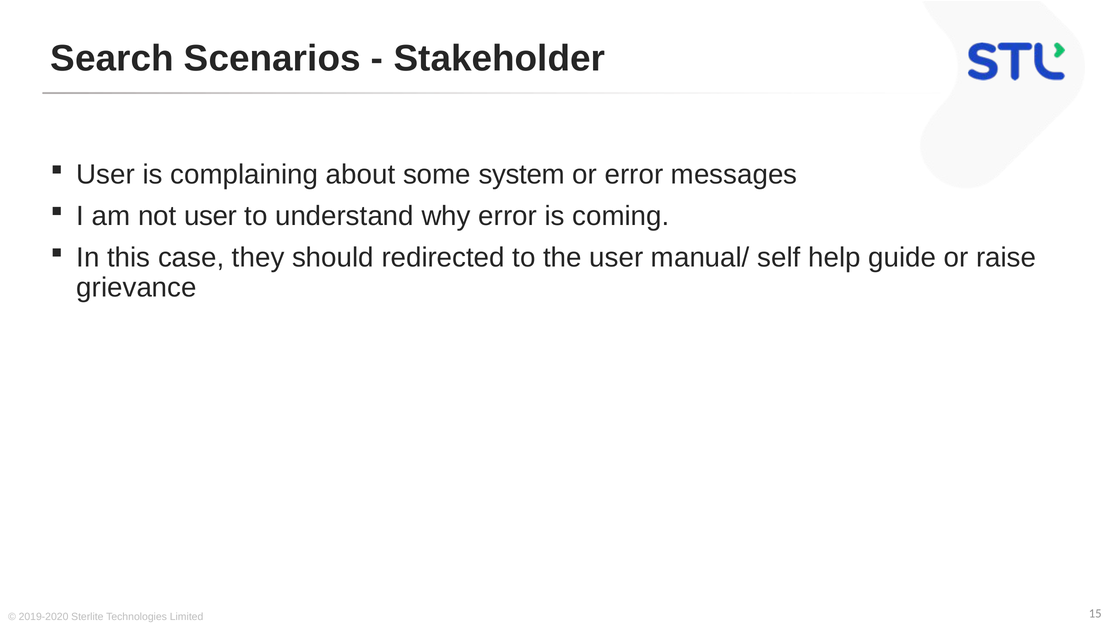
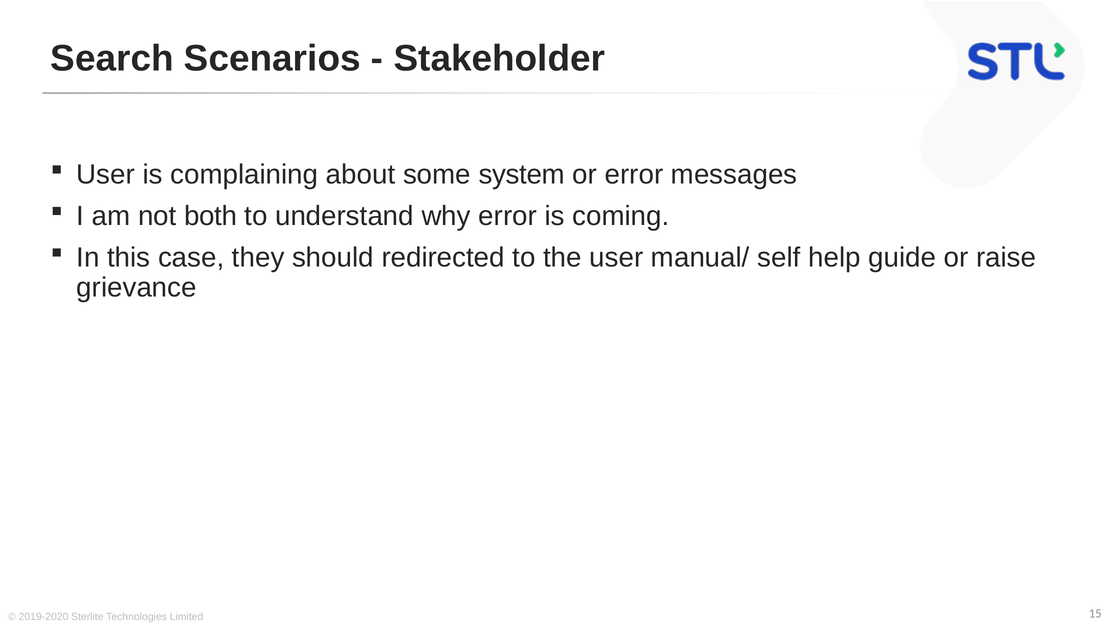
not user: user -> both (211, 216)
